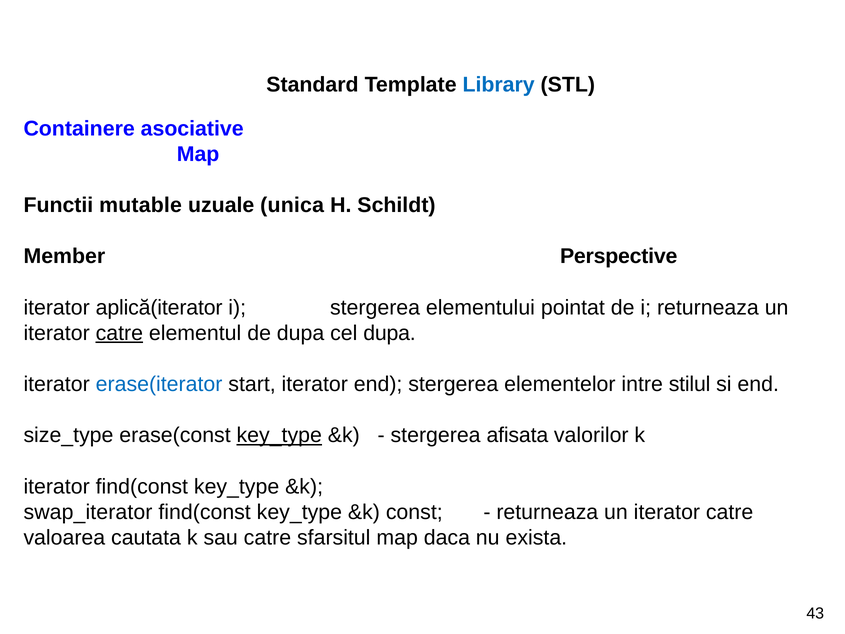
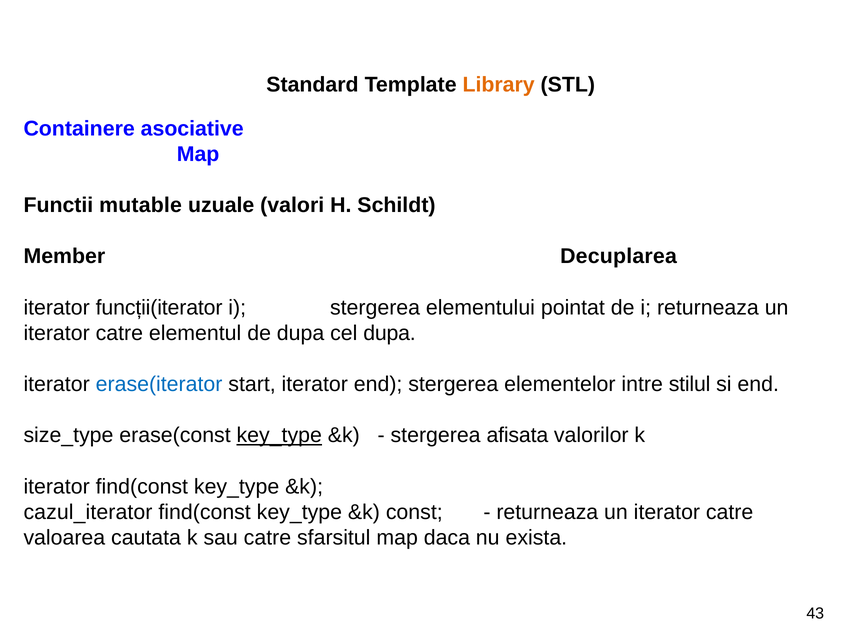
Library colour: blue -> orange (499, 84)
unica: unica -> valori (292, 205)
Perspective: Perspective -> Decuplarea (618, 256)
aplică(iterator: aplică(iterator -> funcții(iterator (159, 307)
catre underline: present -> none (119, 333)
swap_iterator: swap_iterator -> cazul_iterator (88, 512)
